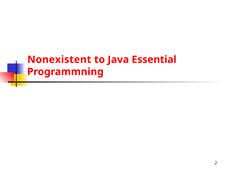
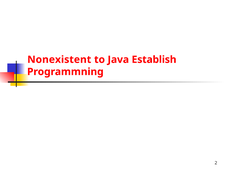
Essential: Essential -> Establish (154, 60)
